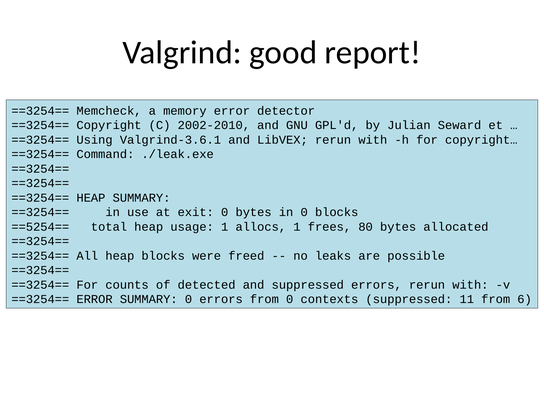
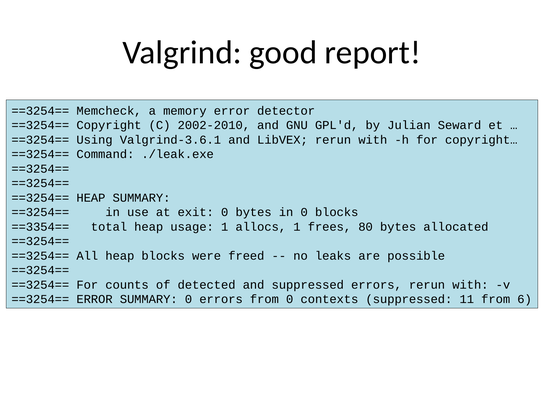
==5254==: ==5254== -> ==3354== (40, 227)
